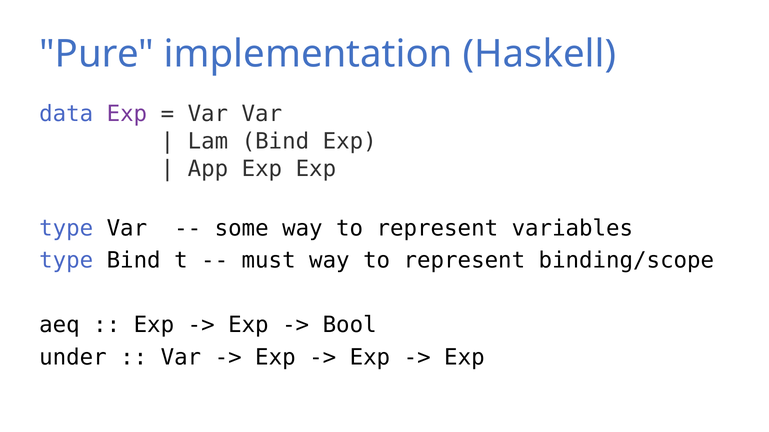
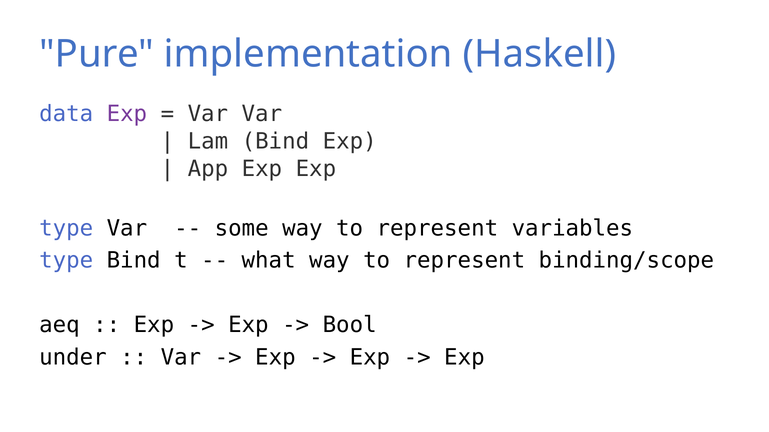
must: must -> what (269, 261)
